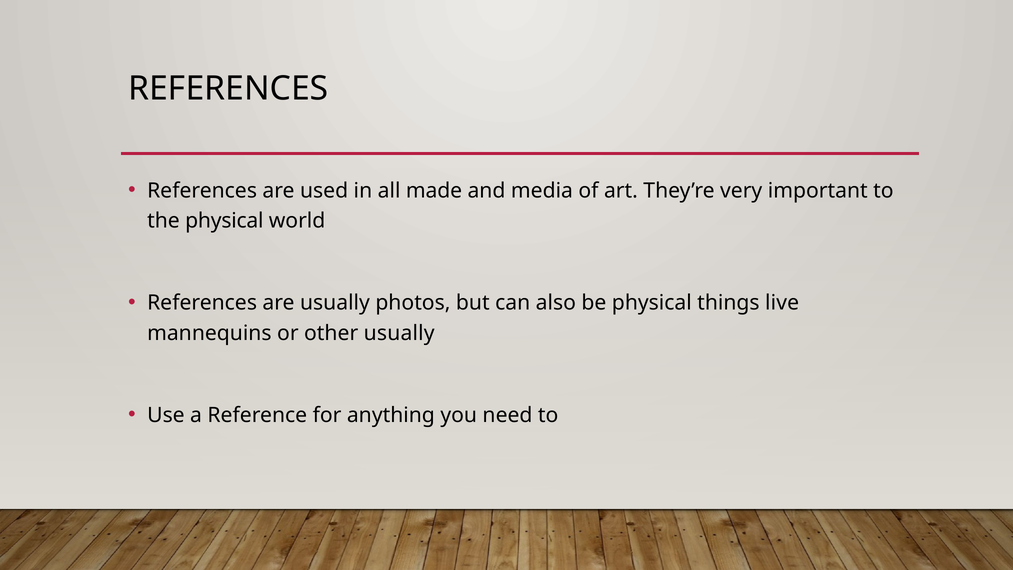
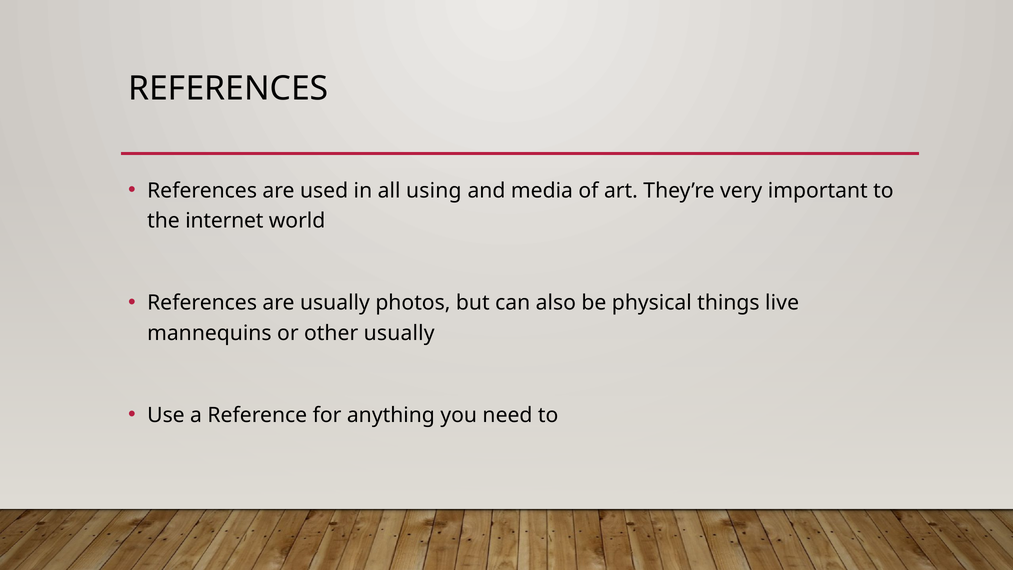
made: made -> using (434, 190)
the physical: physical -> internet (224, 221)
